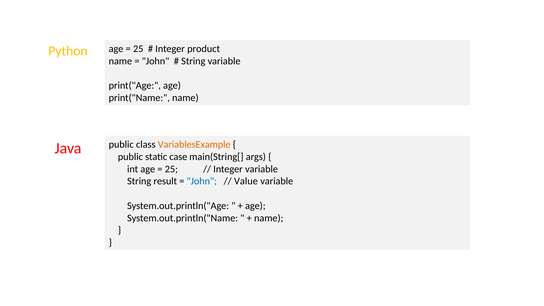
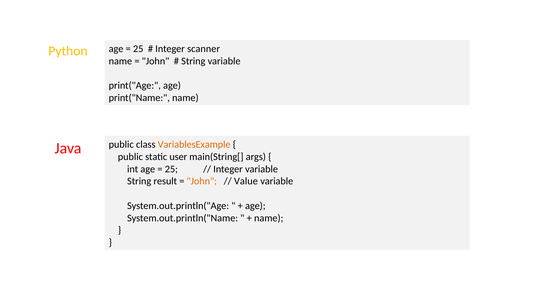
product: product -> scanner (204, 49)
case: case -> user (178, 157)
John colour: blue -> orange (202, 181)
